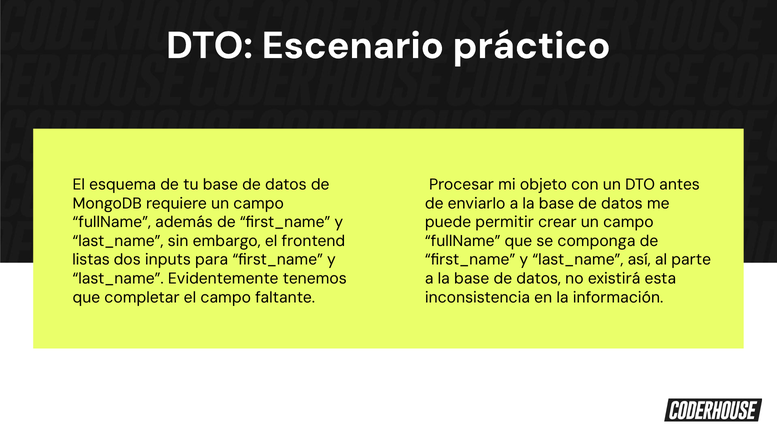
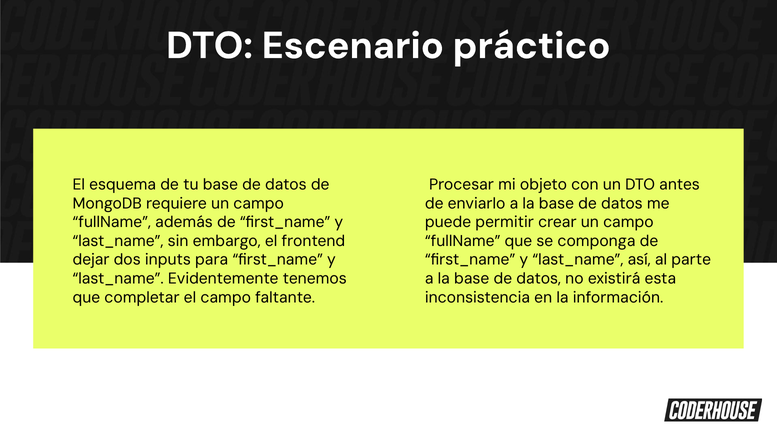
listas: listas -> dejar (91, 260)
